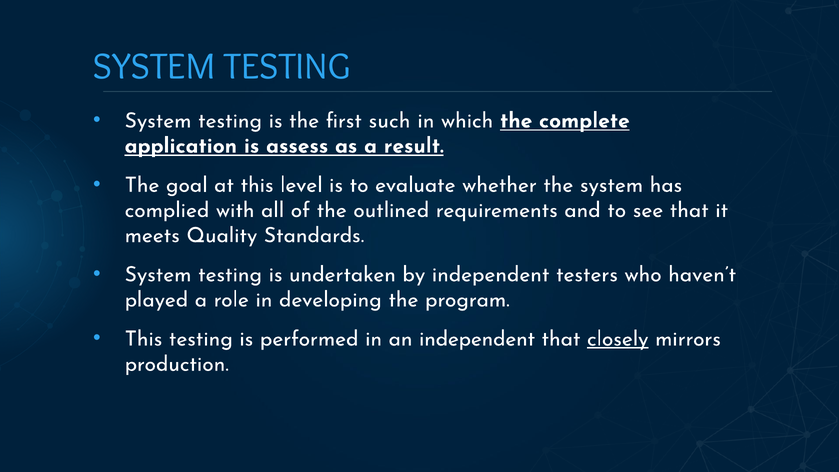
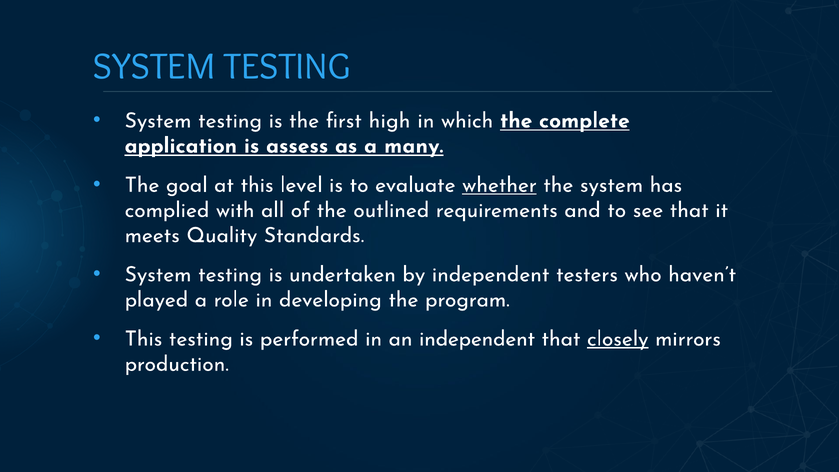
such: such -> high (390, 121)
result: result -> many (414, 146)
whether underline: none -> present (499, 185)
